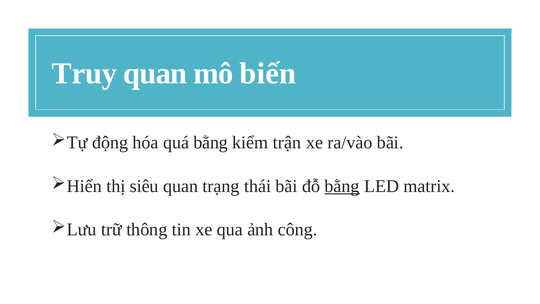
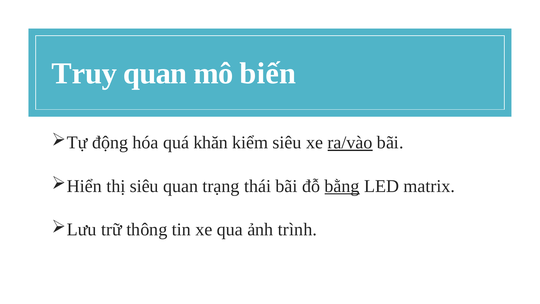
quá bằng: bằng -> khăn (211, 142)
kiểm trận: trận -> siêu (287, 142)
ra/vào underline: none -> present (350, 142)
công: công -> trình (297, 229)
